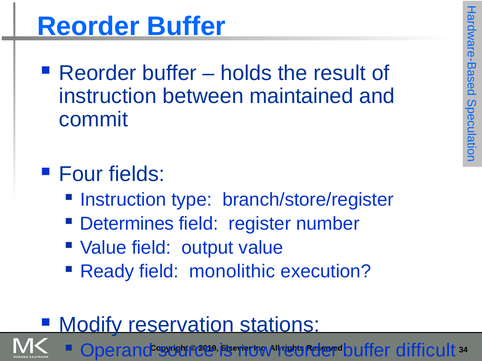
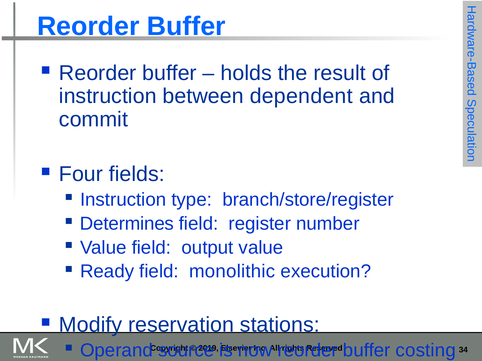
maintained: maintained -> dependent (301, 96)
difficult: difficult -> costing (426, 351)
